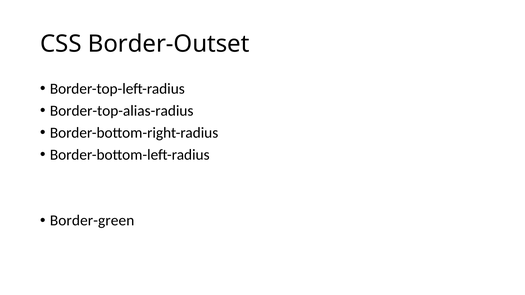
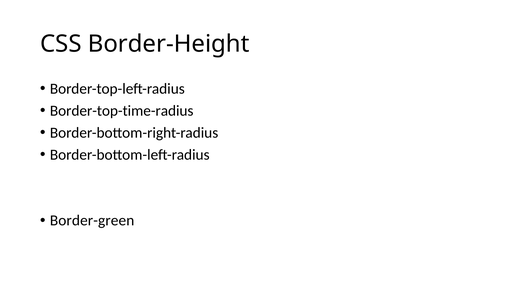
Border-Outset: Border-Outset -> Border-Height (169, 44)
Border-top-alias-radius: Border-top-alias-radius -> Border-top-time-radius (122, 111)
